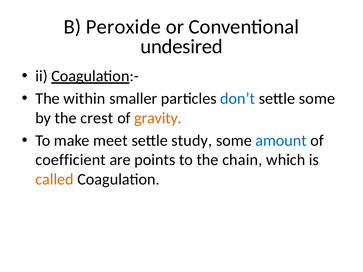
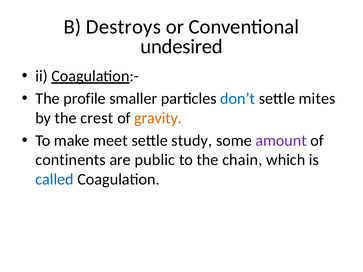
Peroxide: Peroxide -> Destroys (123, 27)
within: within -> profile (85, 99)
settle some: some -> mites (317, 99)
amount colour: blue -> purple (281, 141)
coefficient: coefficient -> continents (71, 160)
points: points -> public (155, 160)
called colour: orange -> blue (55, 179)
